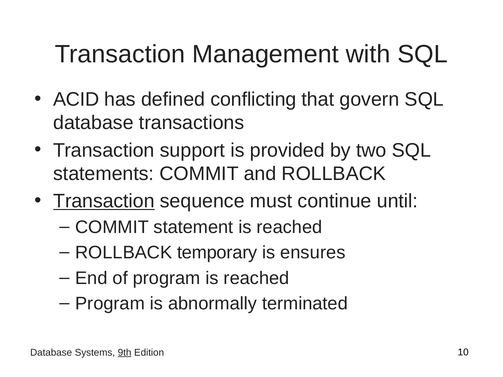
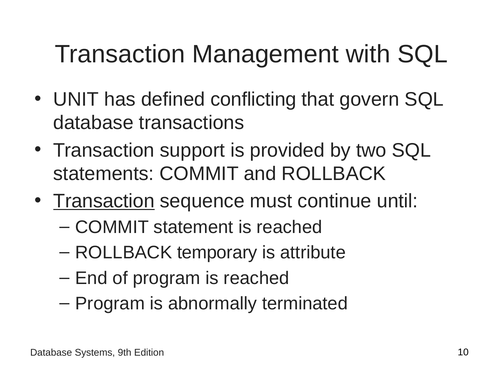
ACID: ACID -> UNIT (76, 99)
ensures: ensures -> attribute (313, 253)
9th underline: present -> none (125, 353)
